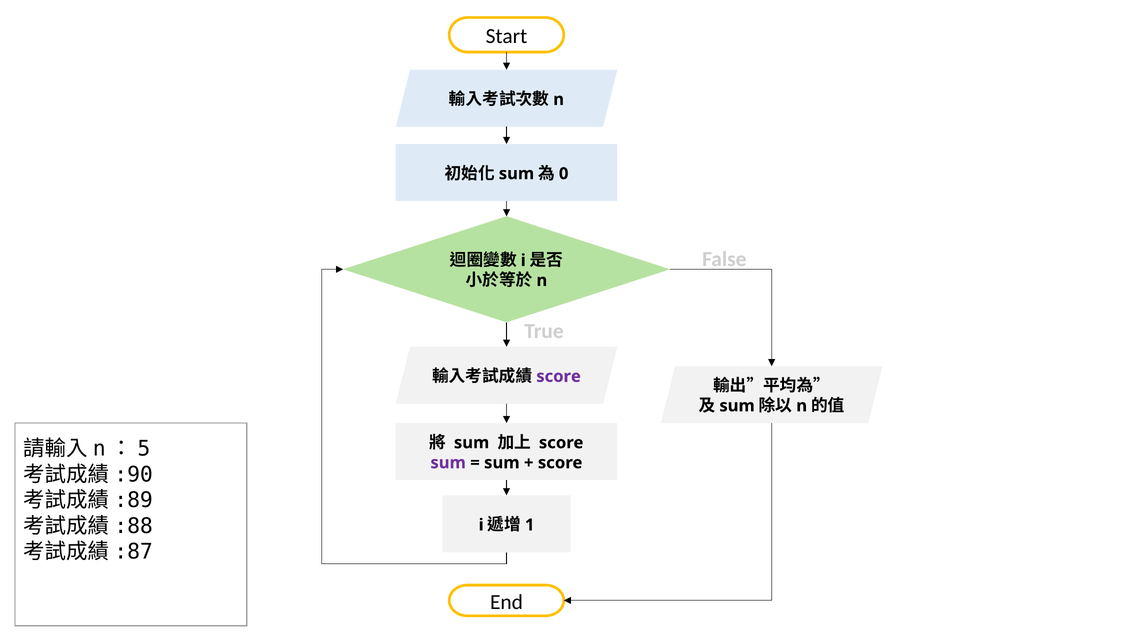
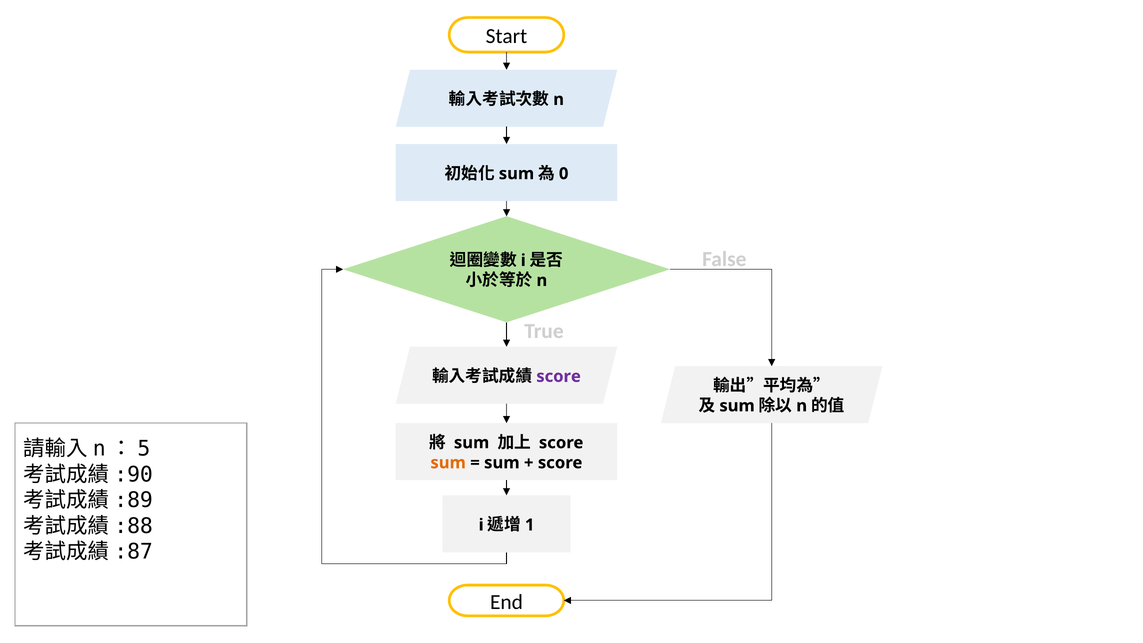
sum colour: purple -> orange (448, 463)
